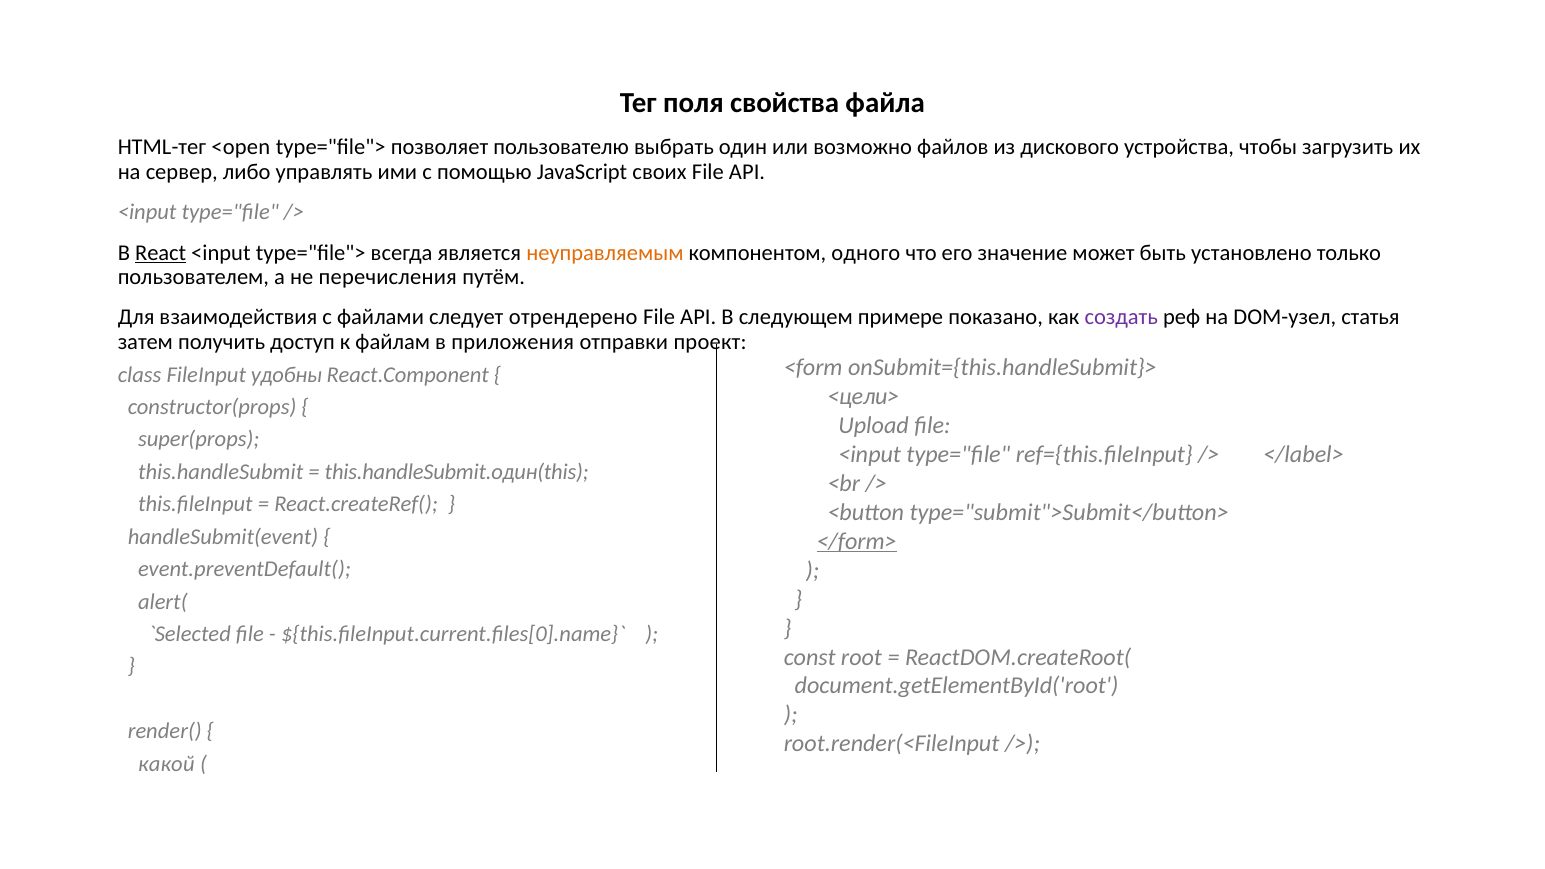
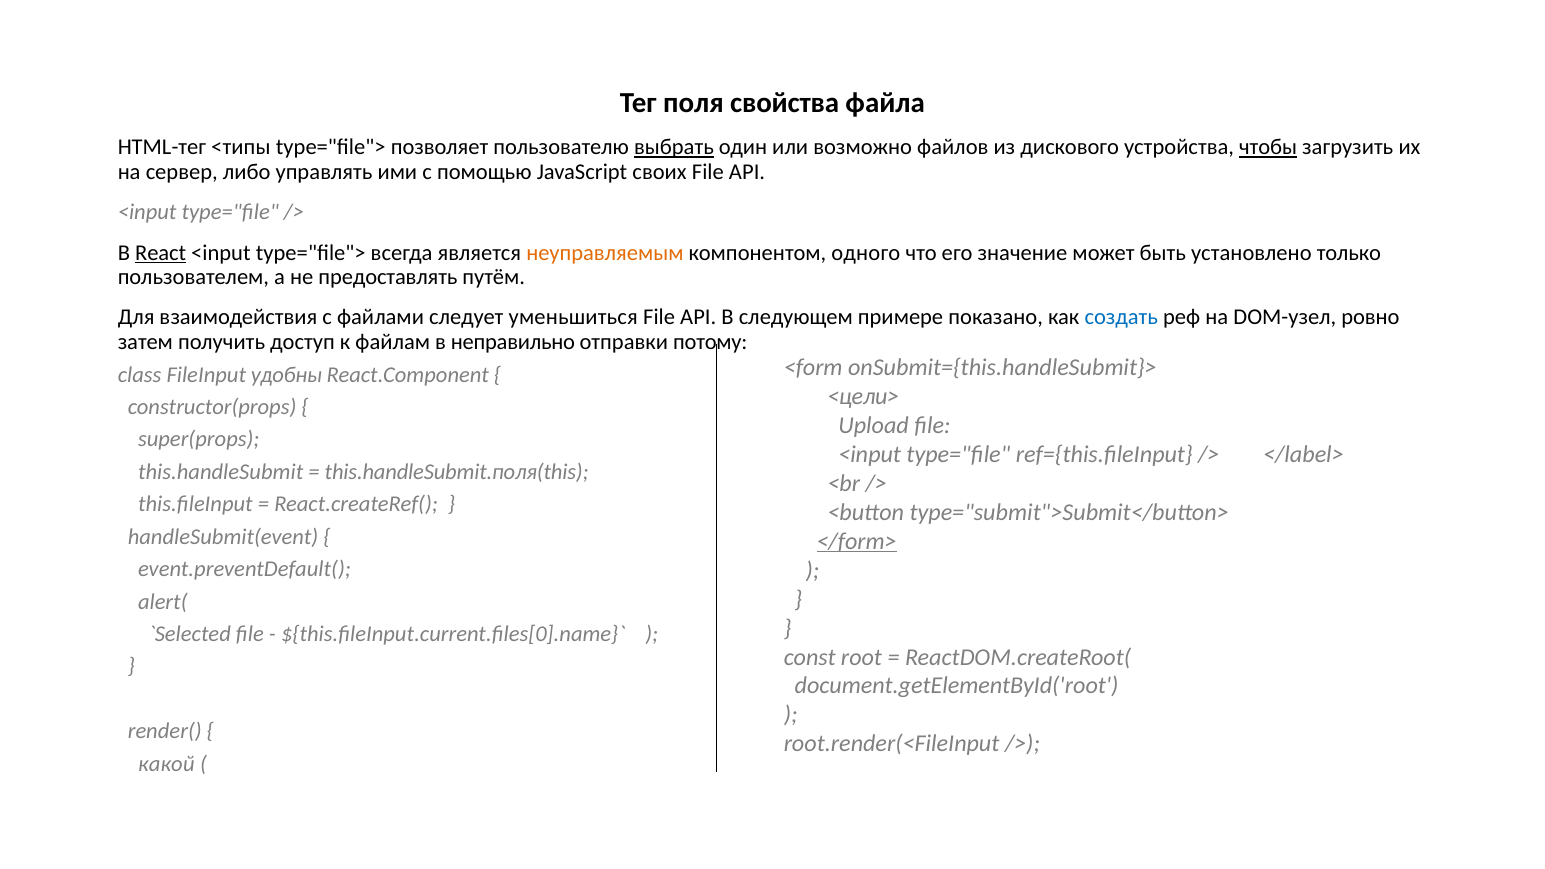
<open: <open -> <типы (241, 147)
выбрать underline: none -> present (674, 147)
чтобы underline: none -> present (1268, 147)
перечисления: перечисления -> предоставлять (388, 277)
отрендерено: отрендерено -> уменьшиться (573, 317)
создать colour: purple -> blue (1121, 317)
статья: статья -> ровно (1370, 317)
приложения: приложения -> неправильно (513, 342)
проект: проект -> потому (710, 342)
this.handleSubmit.один(this: this.handleSubmit.один(this -> this.handleSubmit.поля(this (457, 472)
